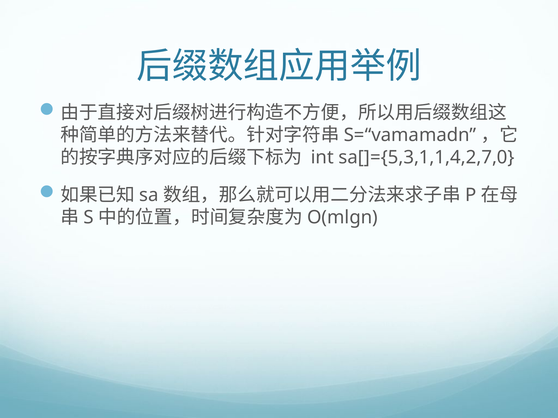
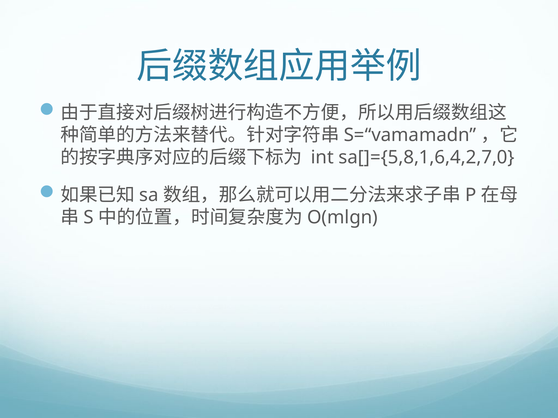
sa[]={5,3,1,1,4,2,7,0: sa[]={5,3,1,1,4,2,7,0 -> sa[]={5,8,1,6,4,2,7,0 (427, 158)
